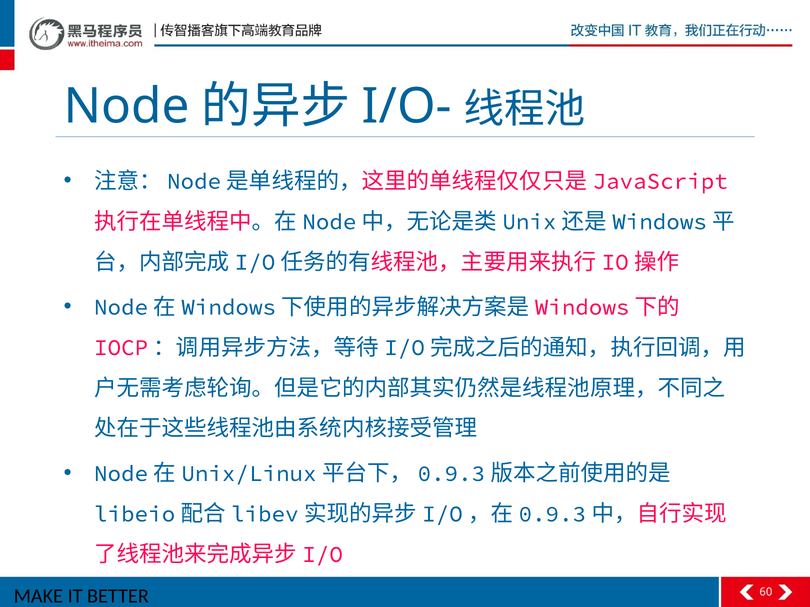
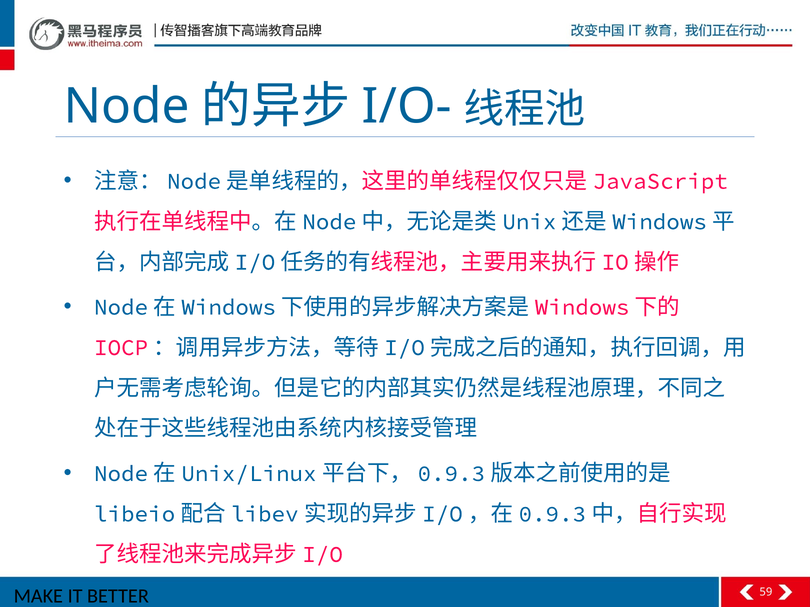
60: 60 -> 59 (766, 592)
